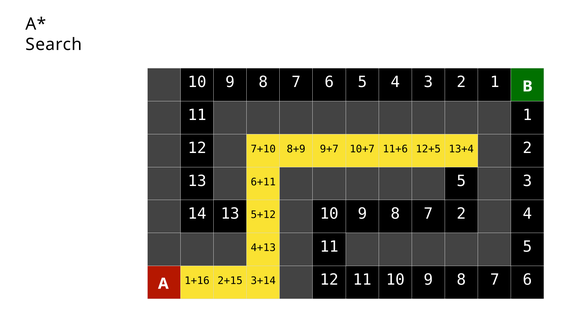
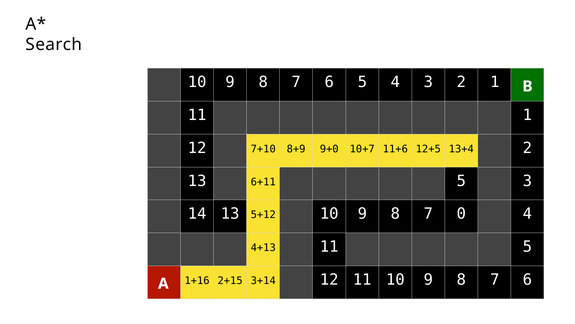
9+7: 9+7 -> 9+0 (329, 149)
7 2: 2 -> 0 (461, 213)
